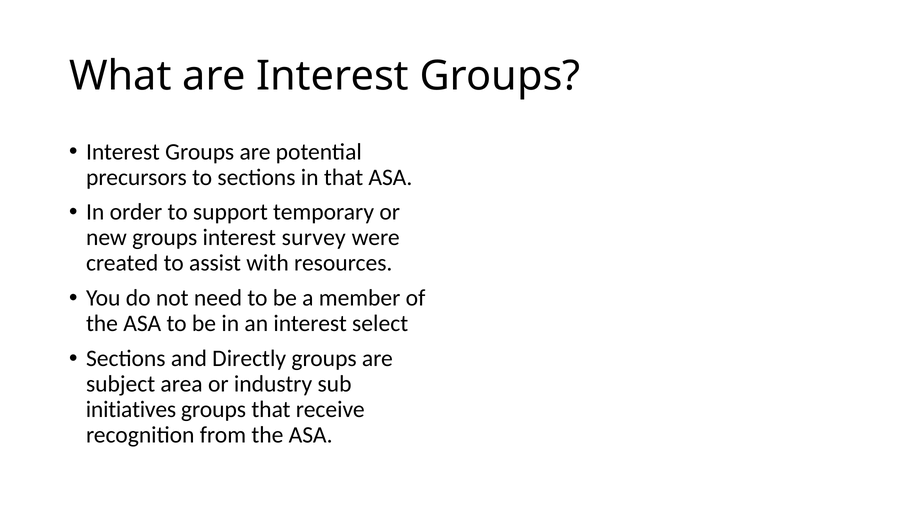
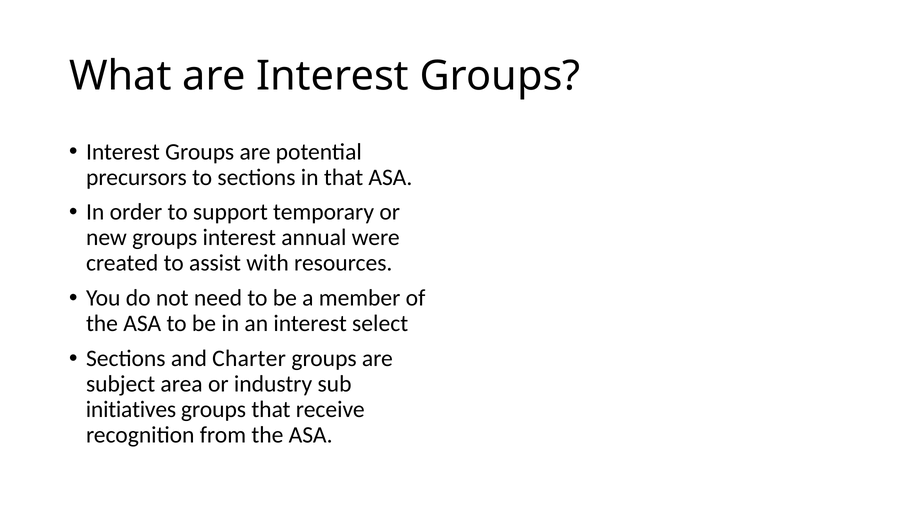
survey: survey -> annual (314, 238)
Directly: Directly -> Charter (249, 358)
